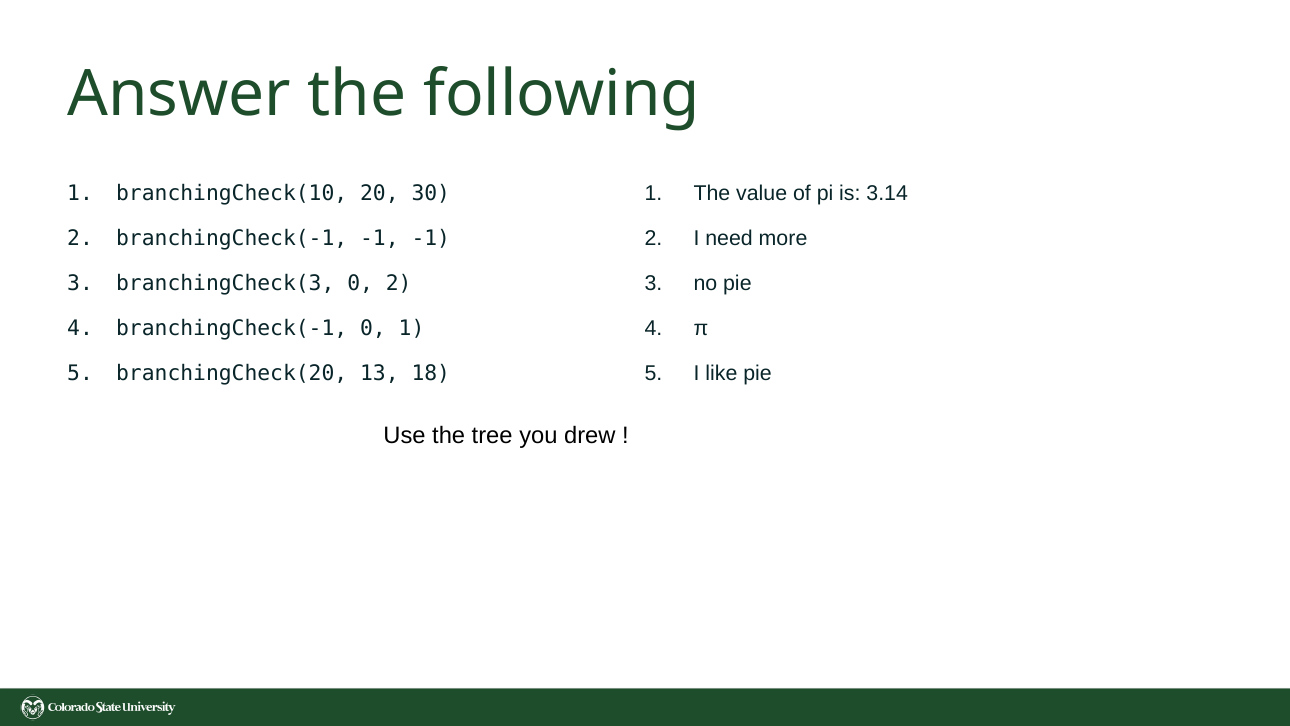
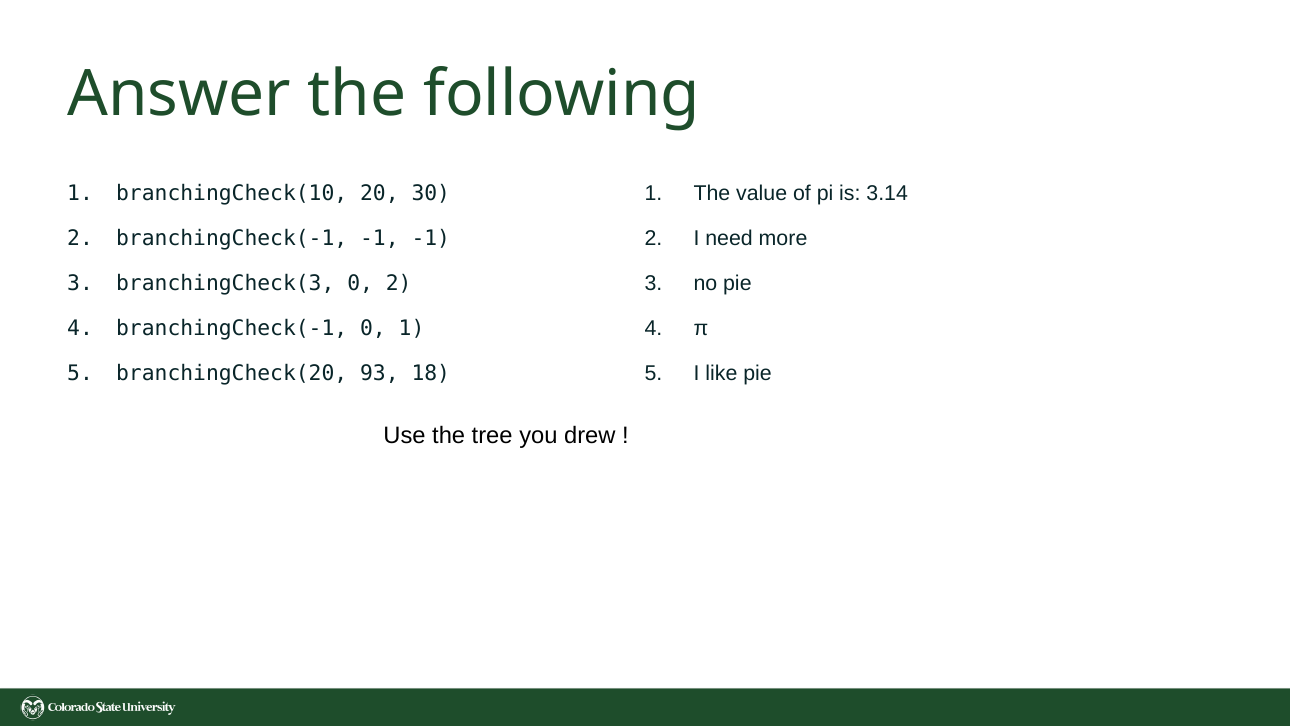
13: 13 -> 93 (379, 374)
